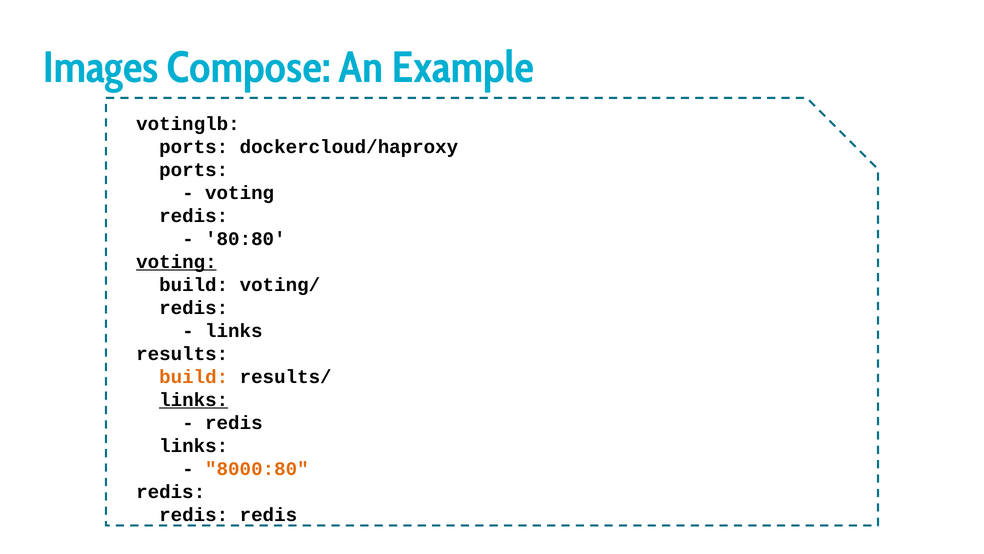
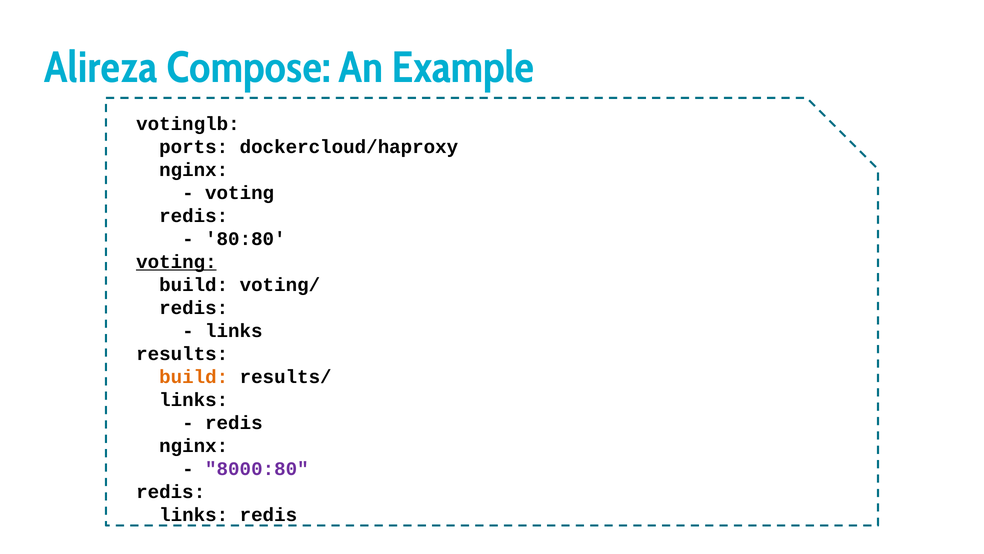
Images: Images -> Alireza (101, 68)
ports: ports -> nginx (194, 170)
links underline: present -> none (194, 399)
links: links -> nginx (194, 445)
8000:80 colour: orange -> purple (257, 468)
redis: redis -> links (194, 514)
